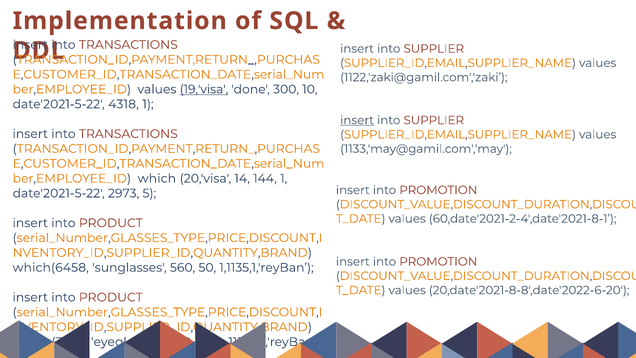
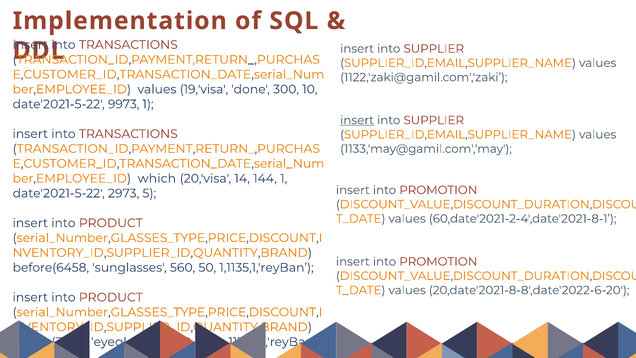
19,'visa underline: present -> none (204, 89)
4318: 4318 -> 9973 (124, 104)
which(6458: which(6458 -> before(6458 (51, 267)
